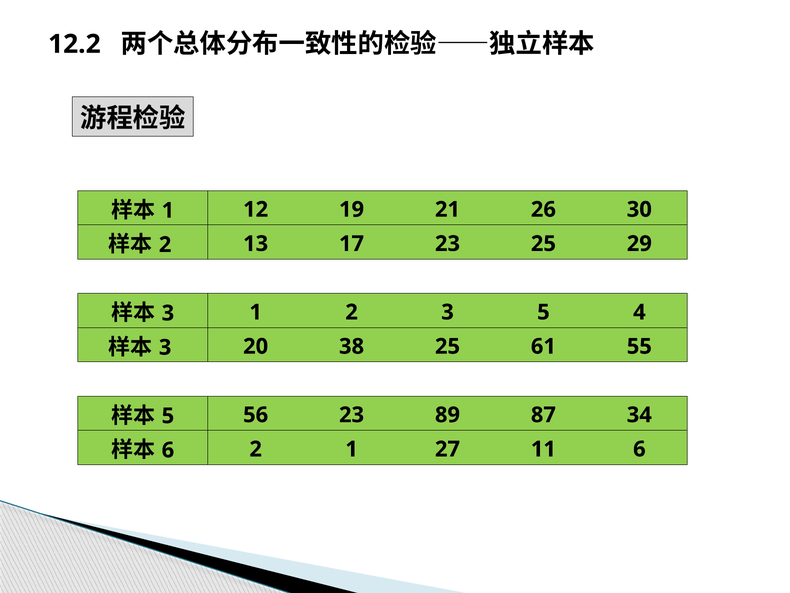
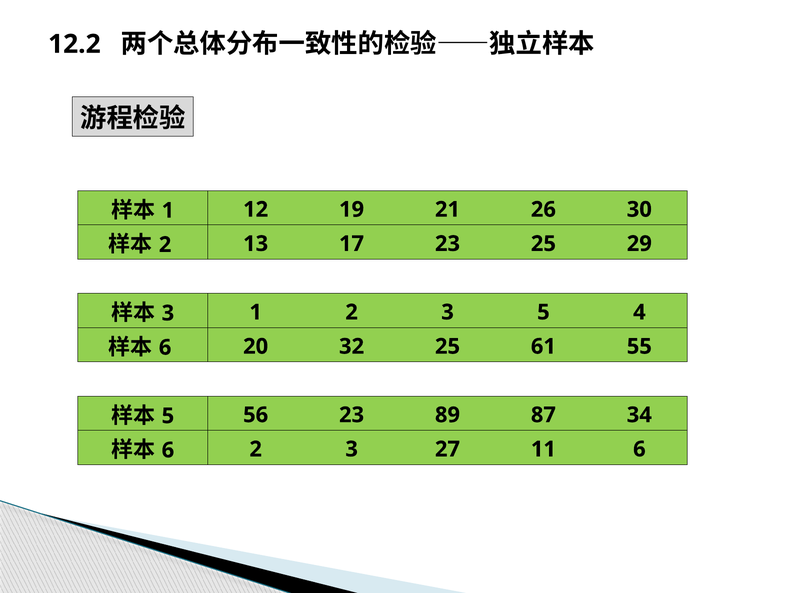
3: 3 -> 6 (165, 347)
38: 38 -> 32 (352, 346)
6 2 1: 1 -> 3 (352, 449)
